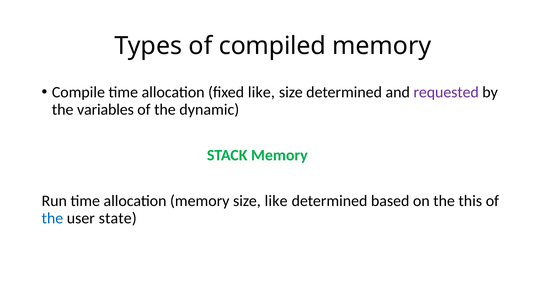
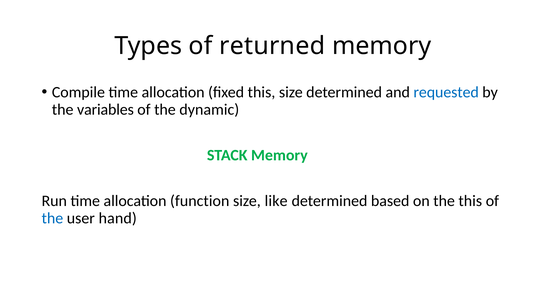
compiled: compiled -> returned (272, 46)
fixed like: like -> this (261, 92)
requested colour: purple -> blue (446, 92)
allocation memory: memory -> function (200, 201)
state: state -> hand (118, 218)
